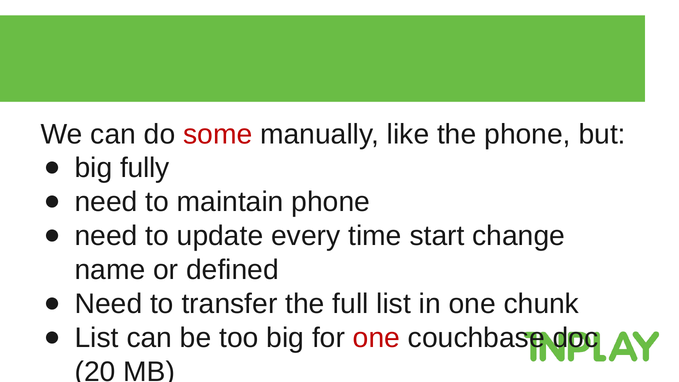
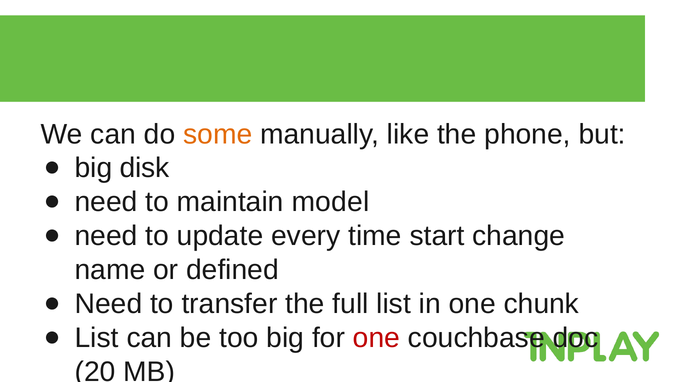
some colour: red -> orange (218, 134)
fully: fully -> disk (145, 168)
maintain phone: phone -> model (331, 202)
